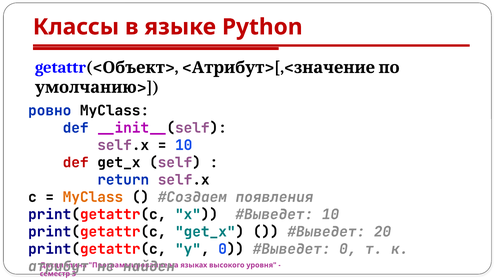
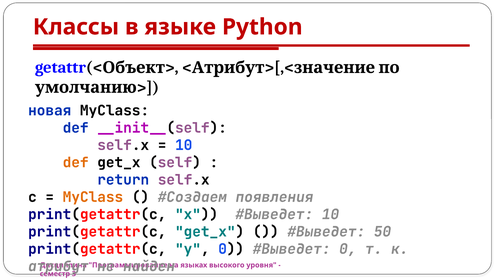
ровно: ровно -> новая (50, 111)
def colour: red -> orange (76, 163)
20: 20 -> 50 (382, 232)
